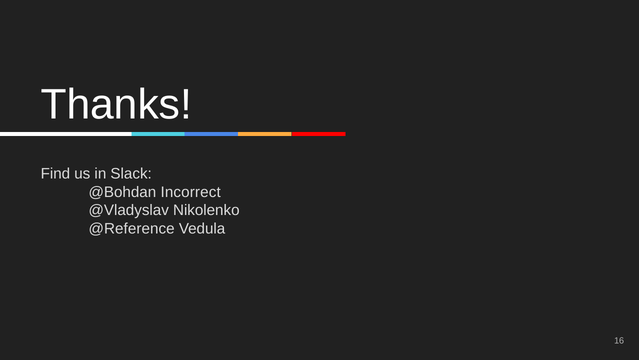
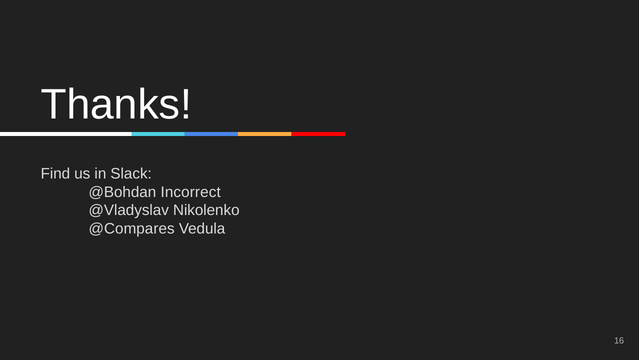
@Reference: @Reference -> @Compares (132, 228)
